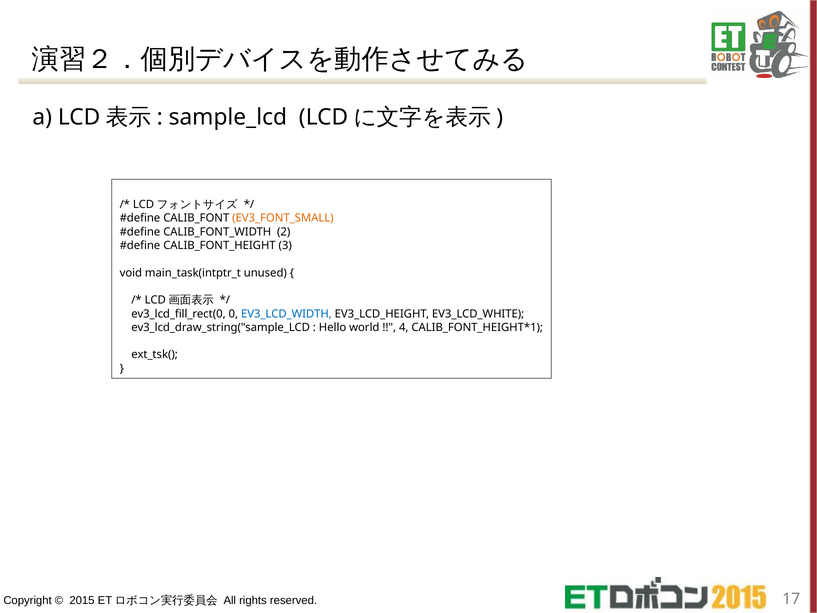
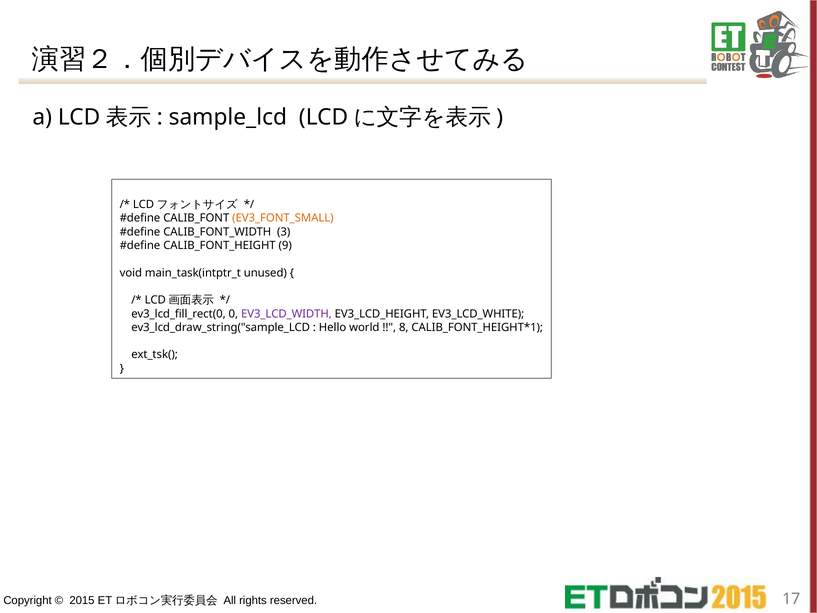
2: 2 -> 3 (284, 232)
3: 3 -> 9 (285, 245)
EV3_LCD_WIDTH colour: blue -> purple (286, 314)
4: 4 -> 8 (404, 327)
